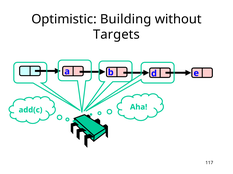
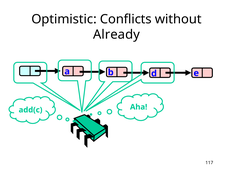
Building: Building -> Conflicts (126, 19)
Targets: Targets -> Already (116, 35)
